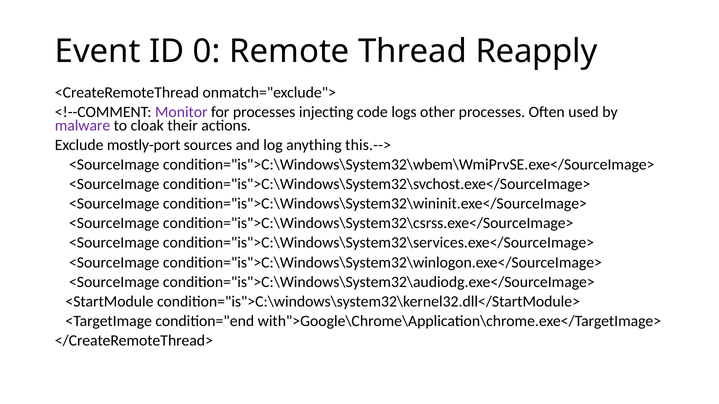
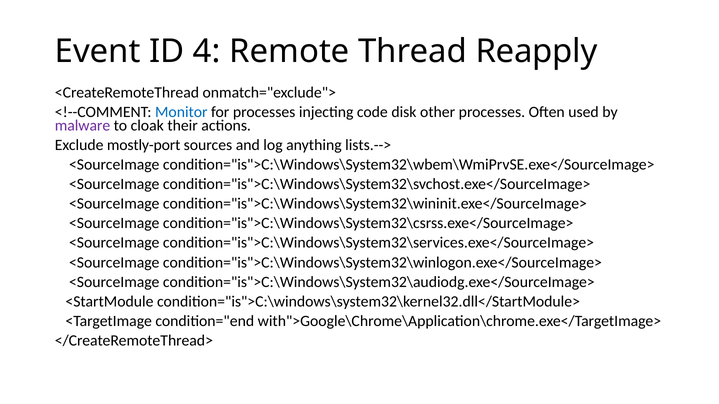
0: 0 -> 4 (207, 51)
Monitor colour: purple -> blue (181, 112)
logs: logs -> disk (404, 112)
this.-->: this.--> -> lists.--> (368, 145)
